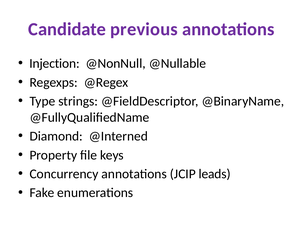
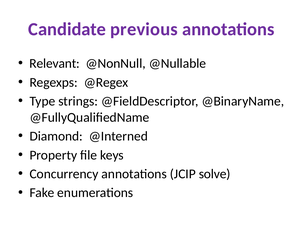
Injection: Injection -> Relevant (55, 64)
leads: leads -> solve (215, 174)
